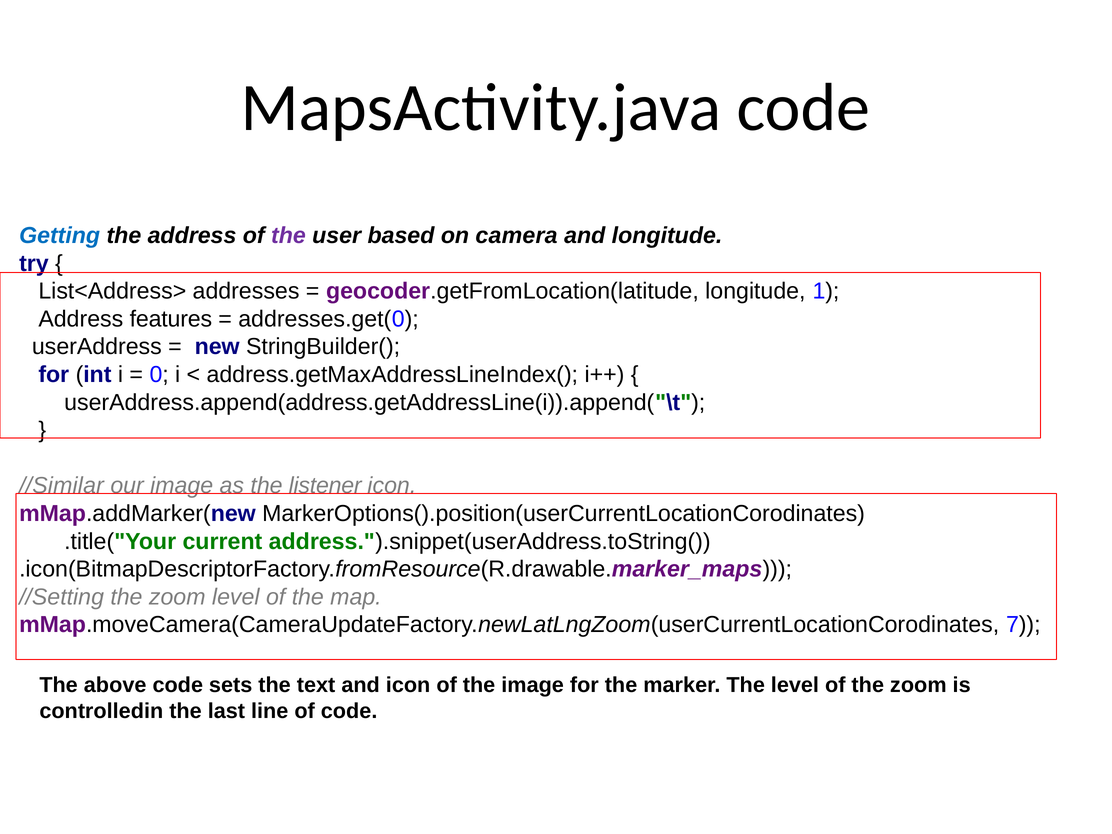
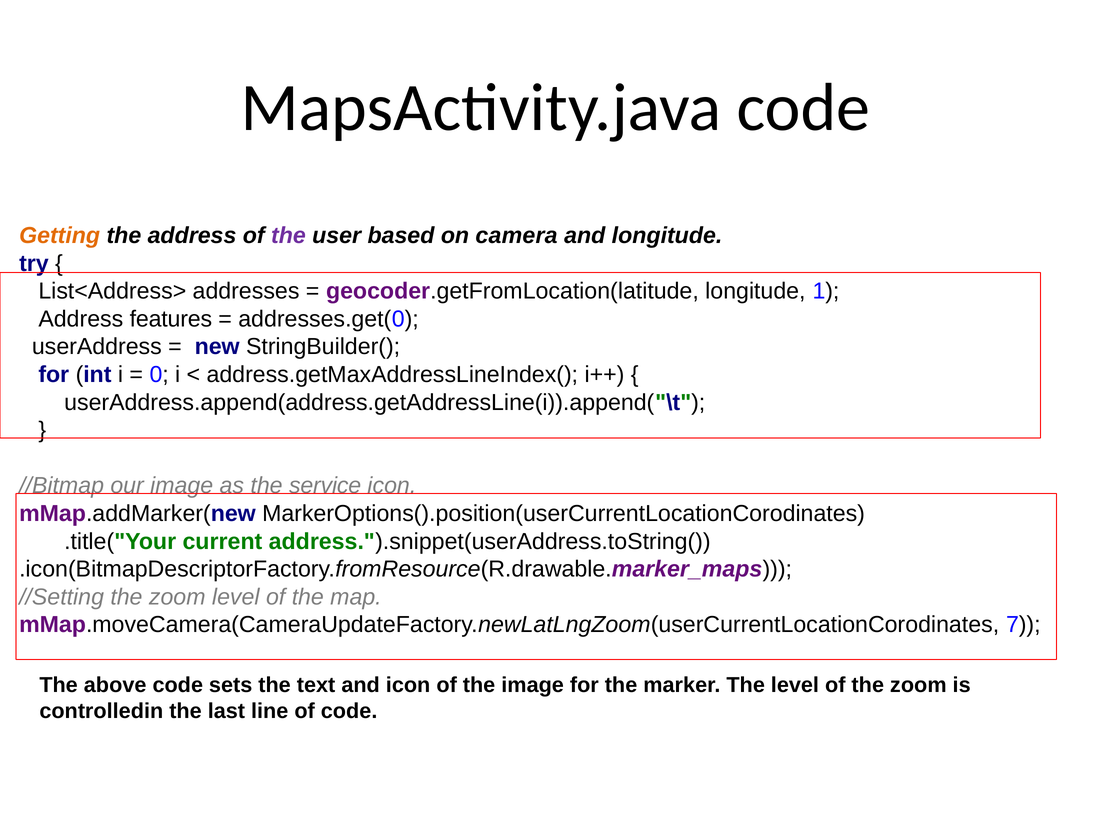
Getting colour: blue -> orange (60, 236)
//Similar: //Similar -> //Bitmap (62, 486)
listener: listener -> service (325, 486)
